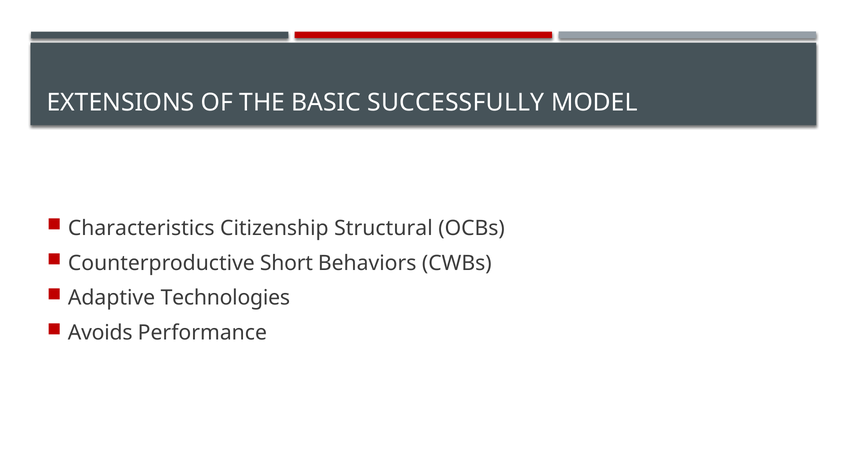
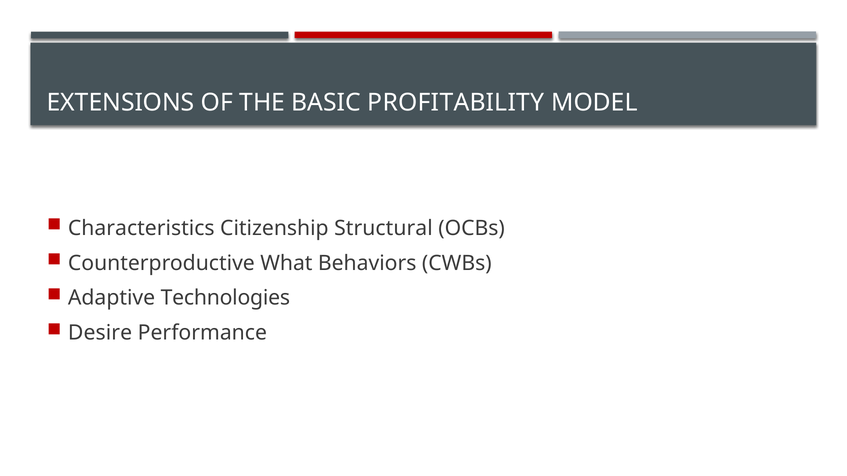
SUCCESSFULLY: SUCCESSFULLY -> PROFITABILITY (456, 103)
Short: Short -> What (286, 263)
Avoids: Avoids -> Desire (100, 333)
